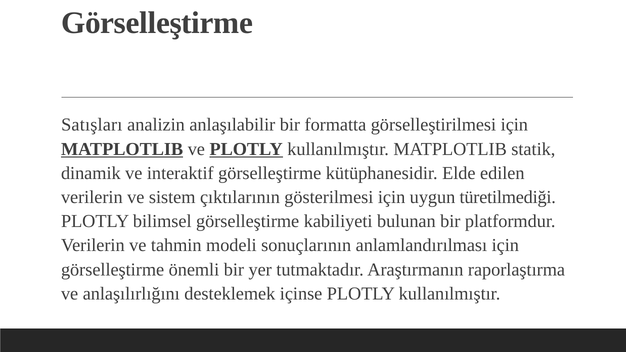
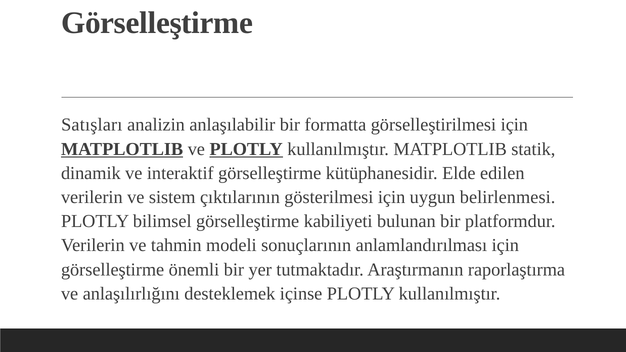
türetilmediği: türetilmediği -> belirlenmesi (508, 197)
